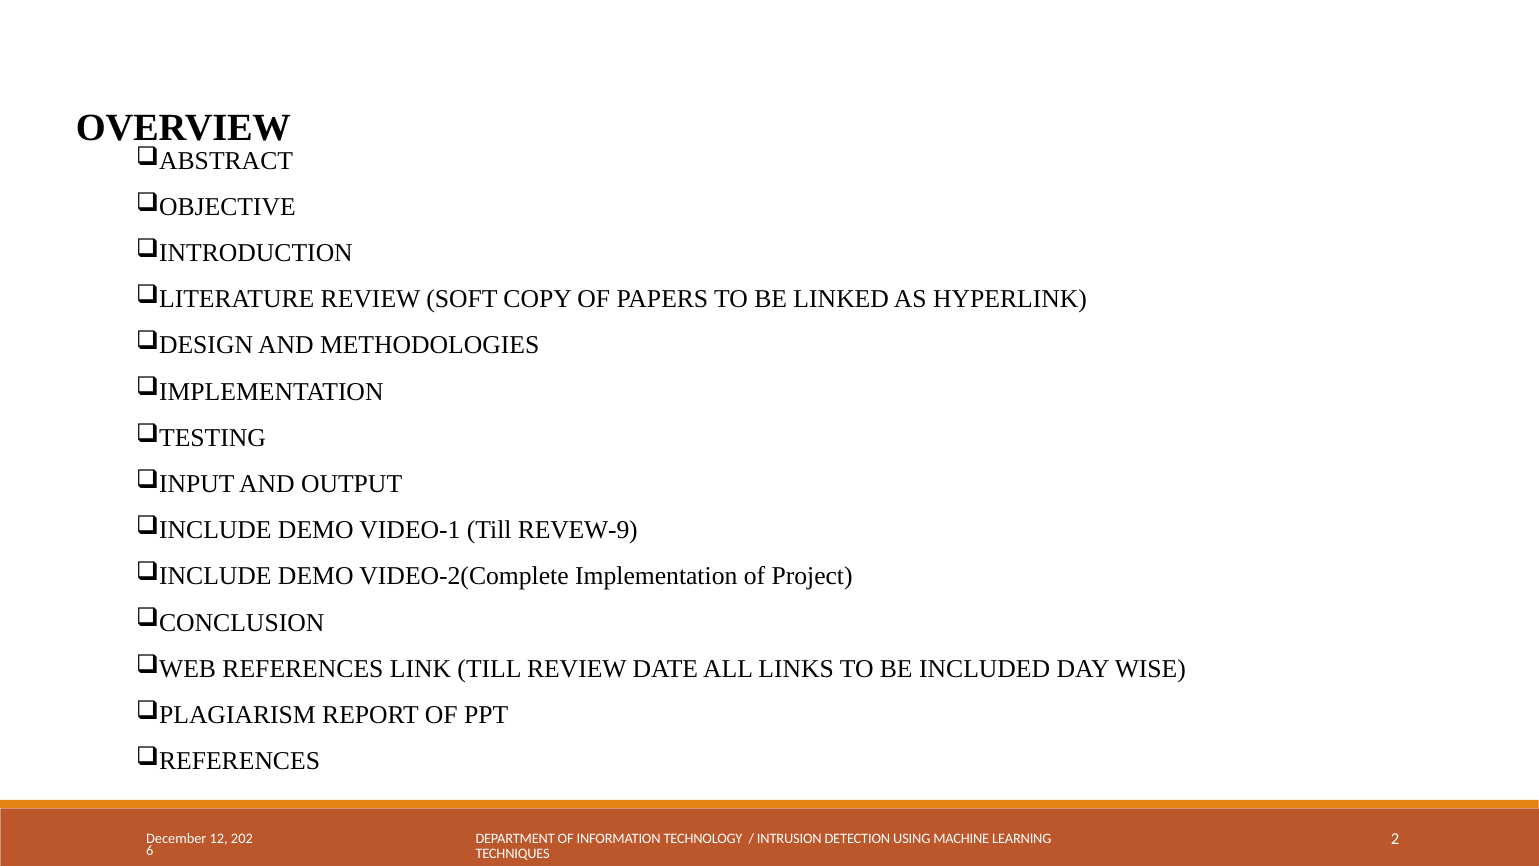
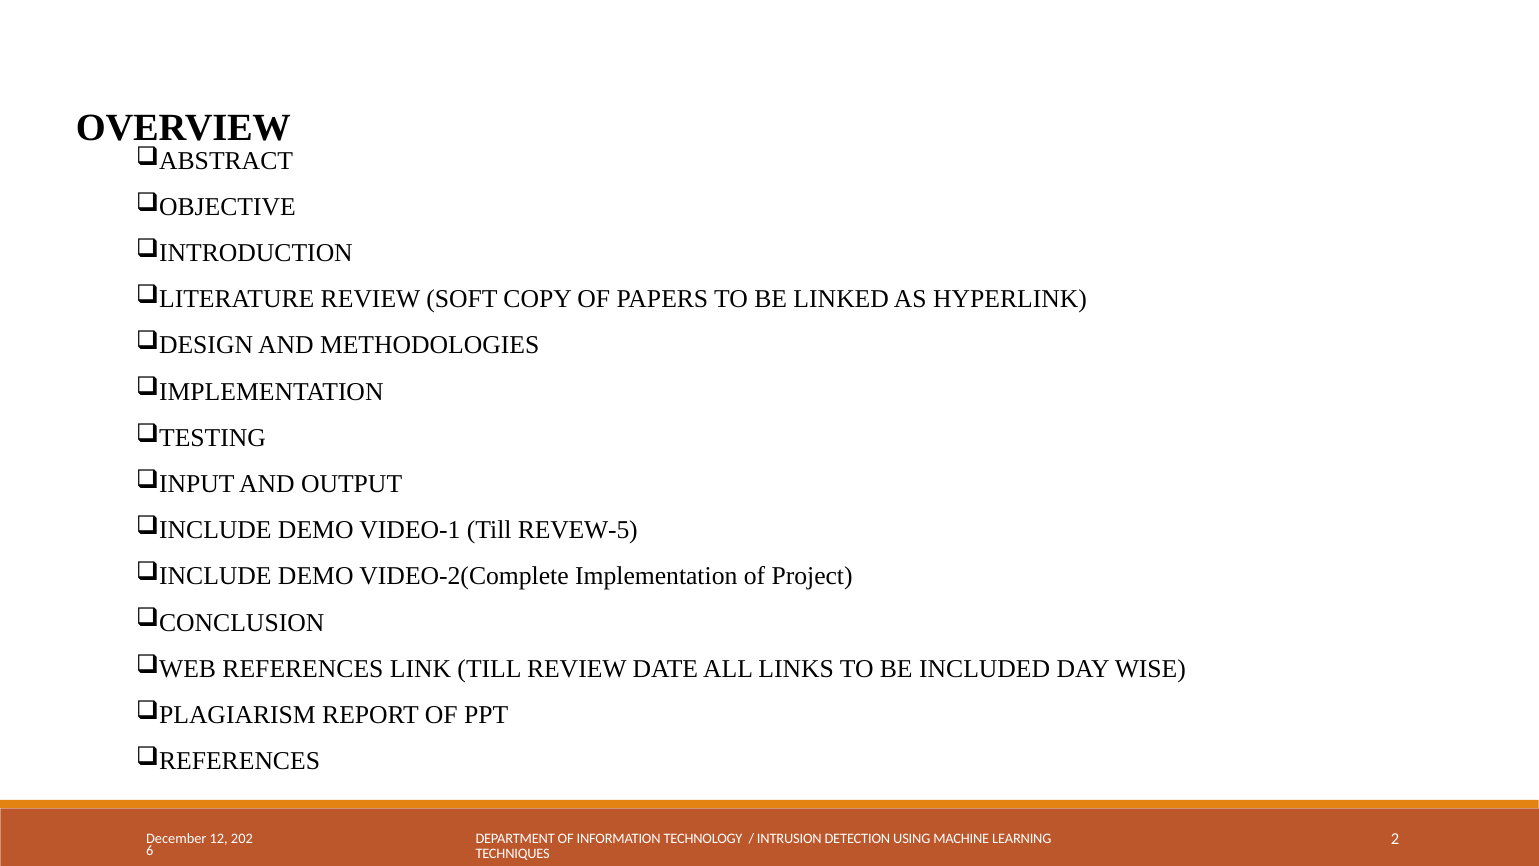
REVEW-9: REVEW-9 -> REVEW-5 (578, 530)
